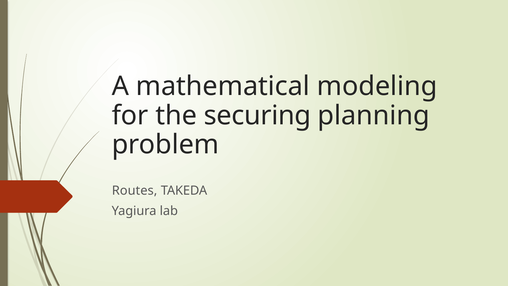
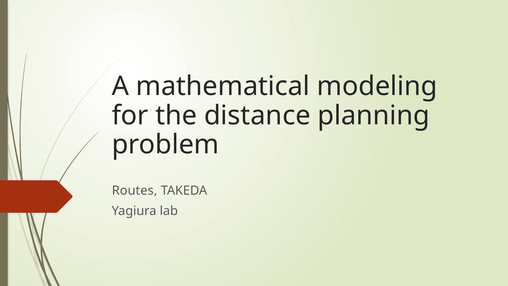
securing: securing -> distance (257, 115)
